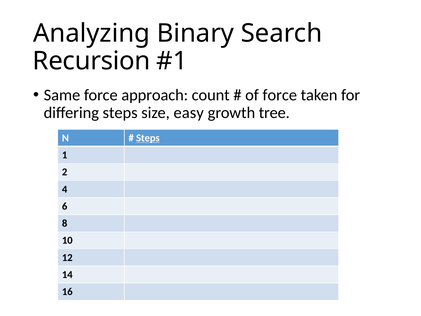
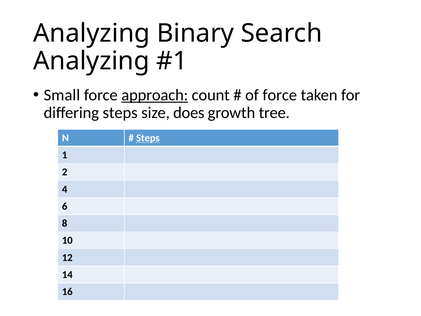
Recursion: Recursion -> Analyzing (91, 61)
Same: Same -> Small (62, 95)
approach underline: none -> present (155, 95)
easy: easy -> does (189, 113)
